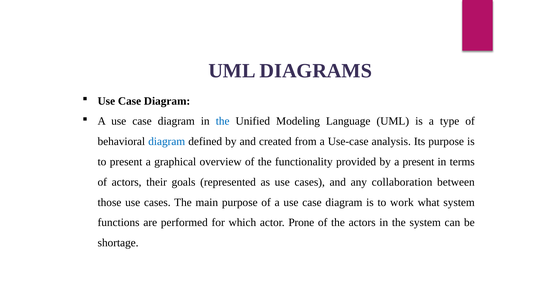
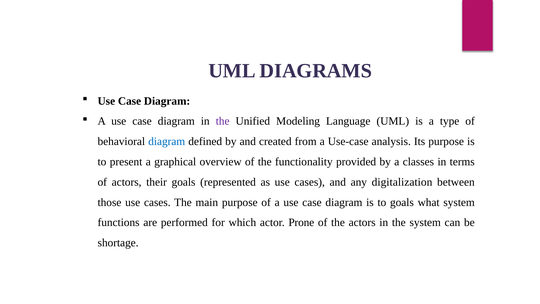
the colour: blue -> purple (223, 121)
a present: present -> classes (418, 162)
collaboration: collaboration -> digitalization (402, 182)
to work: work -> goals (402, 202)
